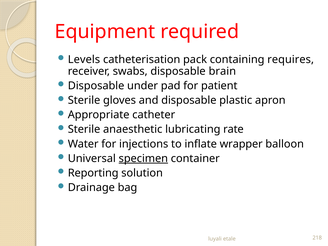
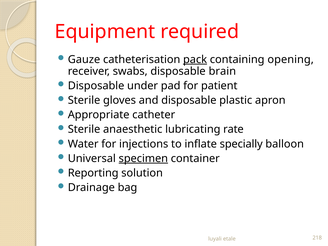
Levels: Levels -> Gauze (84, 59)
pack underline: none -> present (195, 59)
requires: requires -> opening (291, 59)
wrapper: wrapper -> specially (241, 144)
